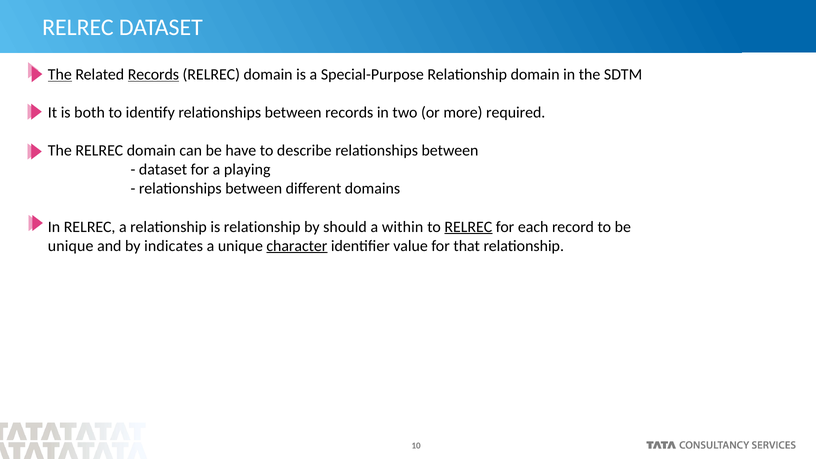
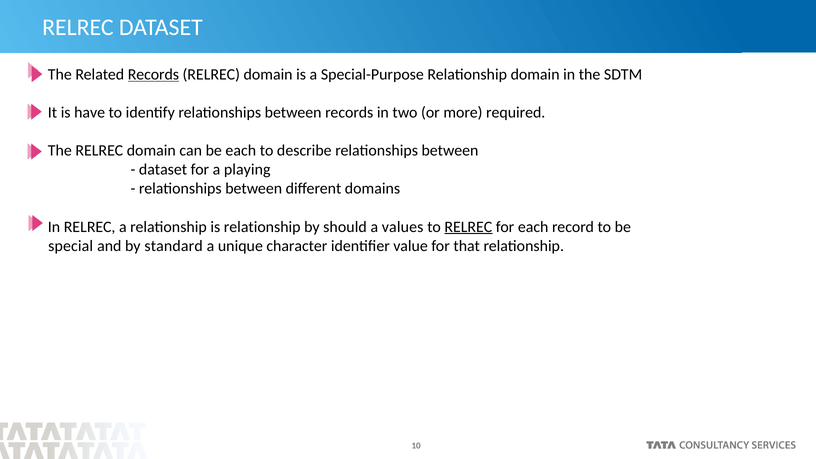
The underline: present -> none (60, 74)
both: both -> have (90, 113)
be have: have -> each (241, 151)
within: within -> values (403, 227)
unique: unique -> special (71, 246)
indicates: indicates -> standard (174, 246)
character underline: present -> none (297, 246)
